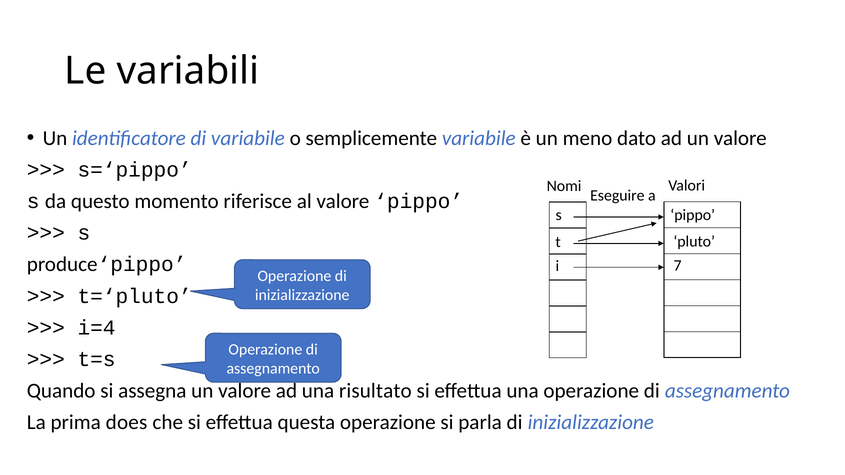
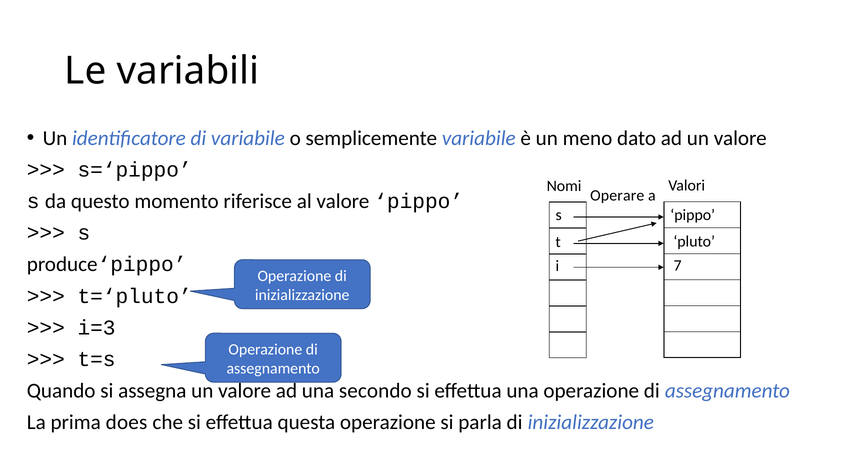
Eseguire: Eseguire -> Operare (617, 196)
i=4: i=4 -> i=3 (97, 328)
risultato: risultato -> secondo (375, 391)
